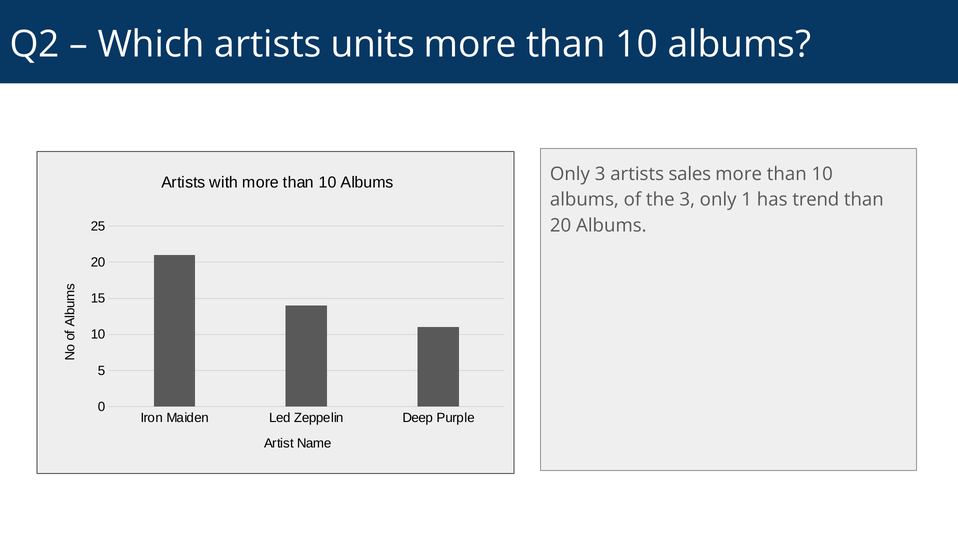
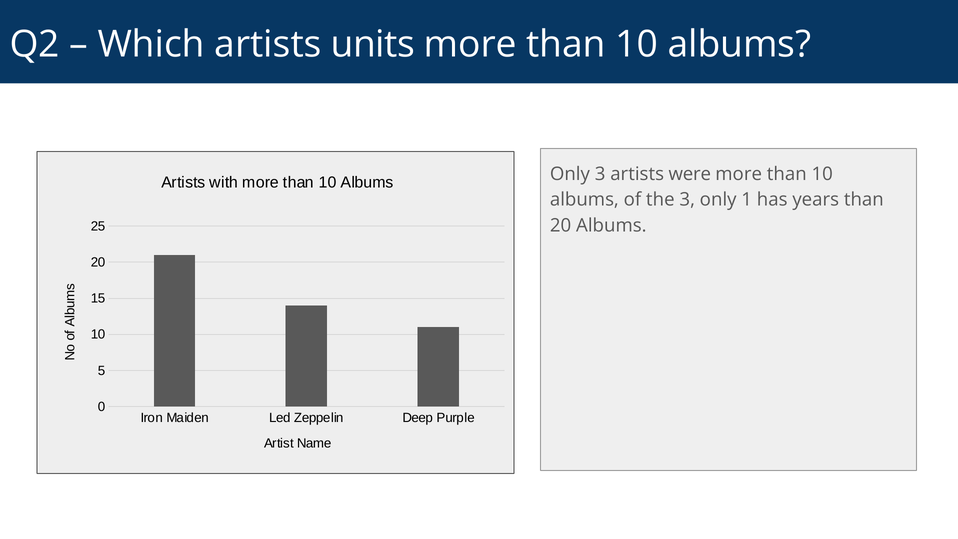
sales: sales -> were (690, 174)
trend: trend -> years (816, 200)
